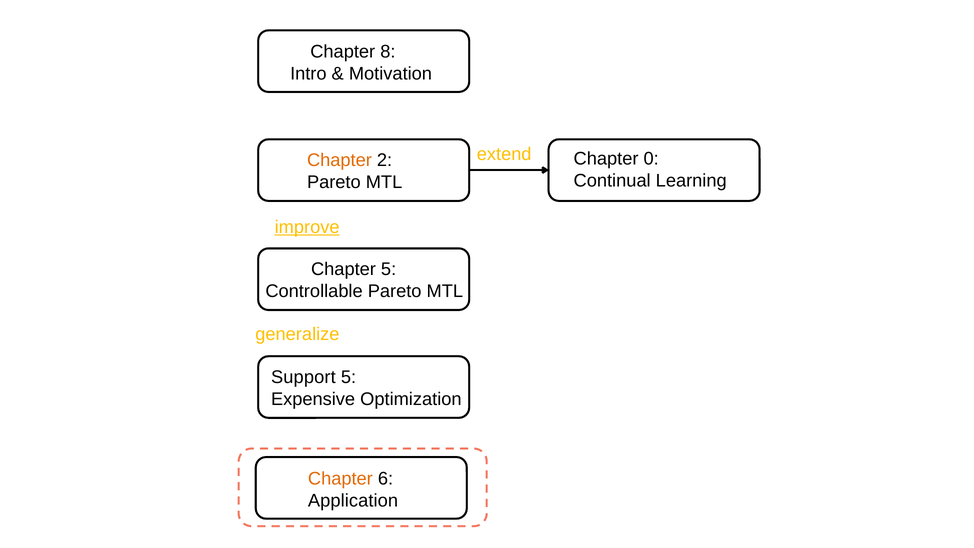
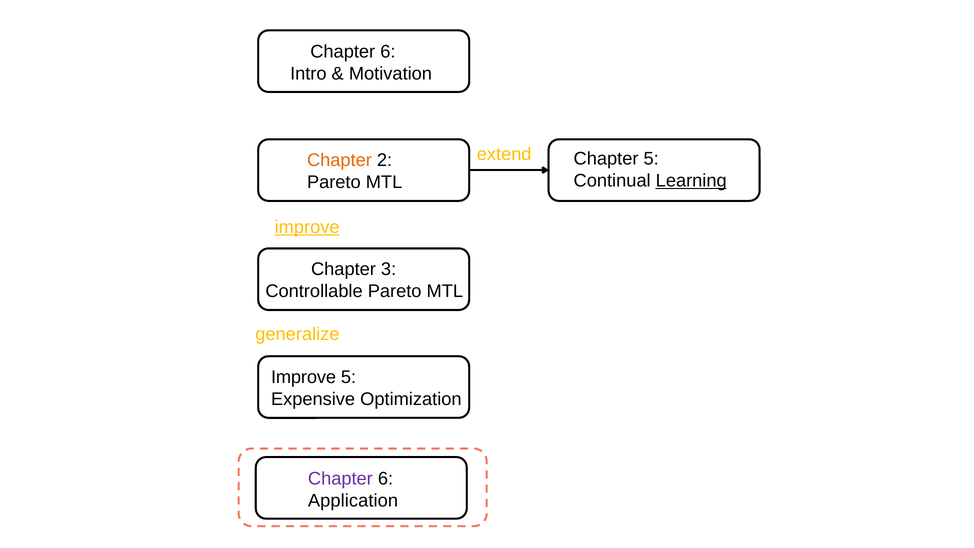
8: 8 -> 6 (388, 52)
Chapter 0: 0 -> 5 (651, 159)
Learning underline: none -> present (691, 181)
Chapter 5: 5 -> 3 (389, 269)
Support: Support -> Improve (304, 377)
Chapter colour: orange -> purple (340, 478)
